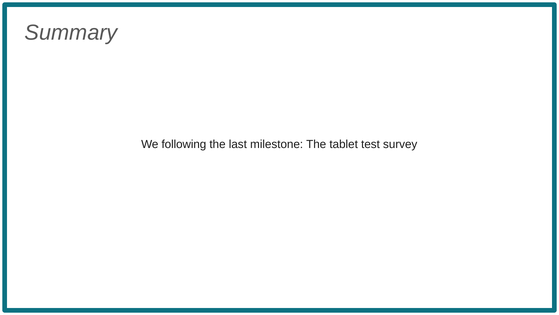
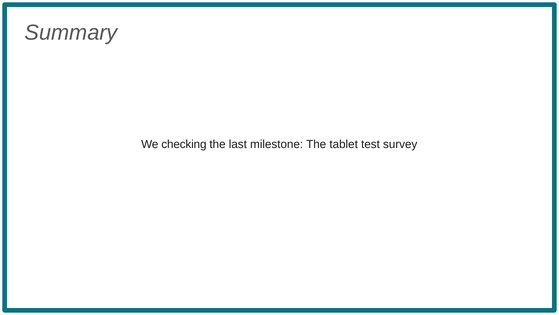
following: following -> checking (184, 144)
